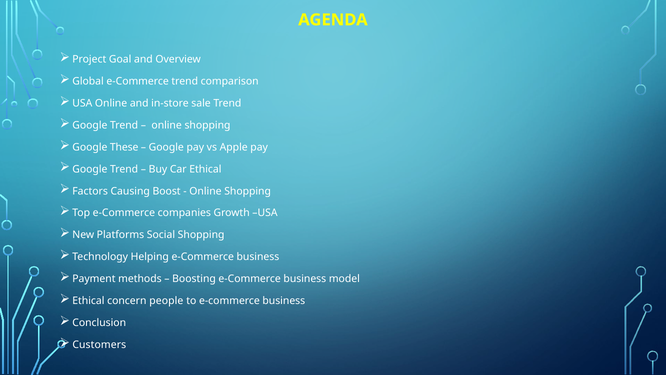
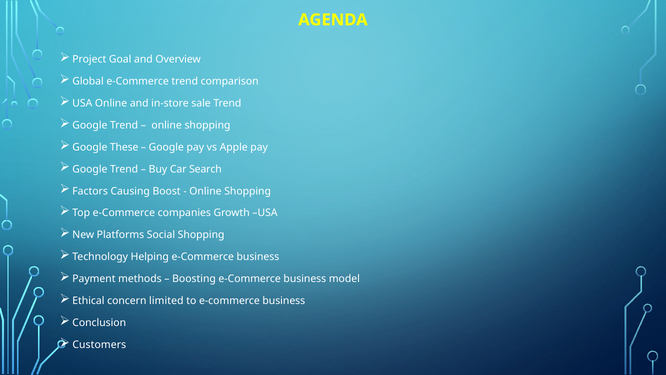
Car Ethical: Ethical -> Search (205, 169)
people: people -> limited (166, 301)
